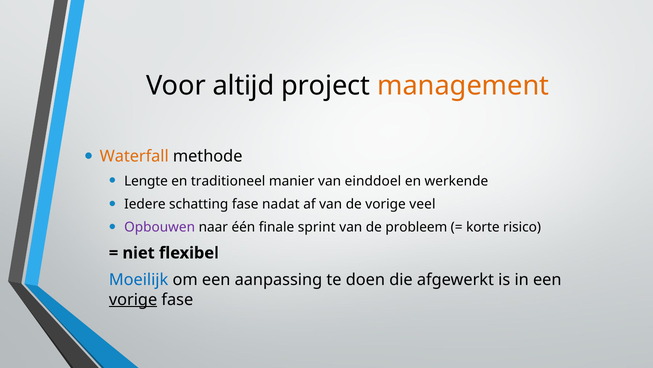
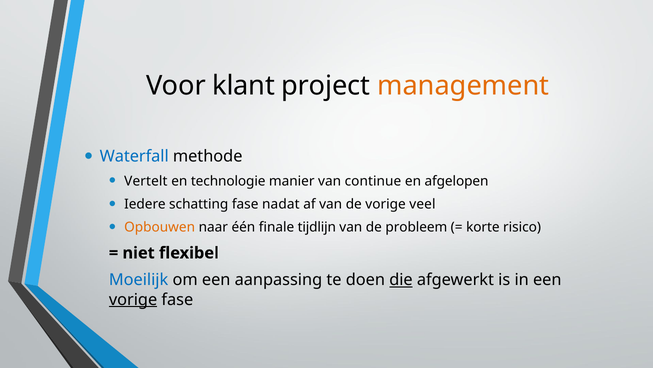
altijd: altijd -> klant (244, 86)
Waterfall colour: orange -> blue (134, 156)
Lengte: Lengte -> Vertelt (146, 181)
traditioneel: traditioneel -> technologie (228, 181)
einddoel: einddoel -> continue (373, 181)
werkende: werkende -> afgelopen (456, 181)
Opbouwen colour: purple -> orange (160, 227)
sprint: sprint -> tijdlijn (317, 227)
die underline: none -> present (401, 279)
